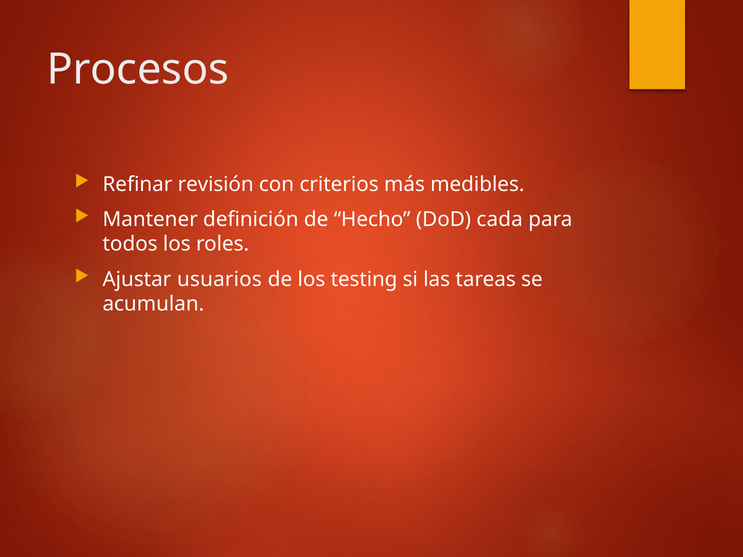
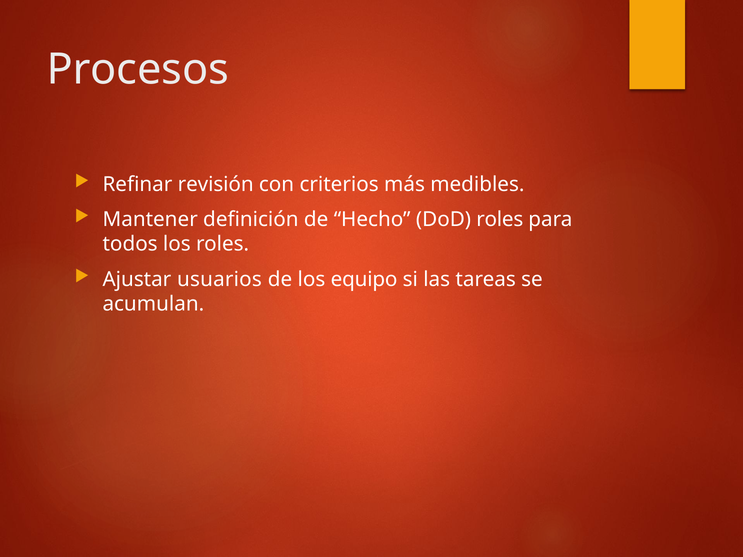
DoD cada: cada -> roles (500, 219)
testing: testing -> equipo (364, 279)
